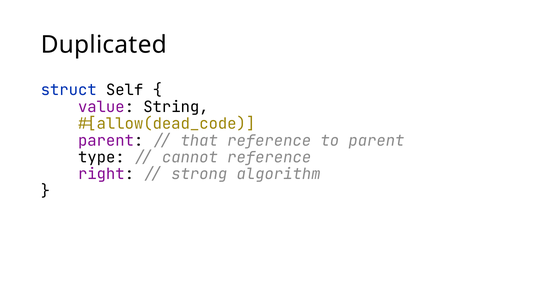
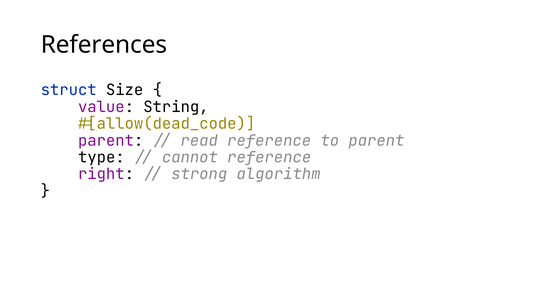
Duplicated: Duplicated -> References (104, 45)
Self: Self -> Size (125, 90)
that: that -> read (199, 141)
